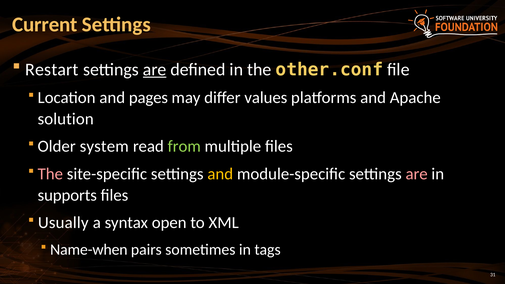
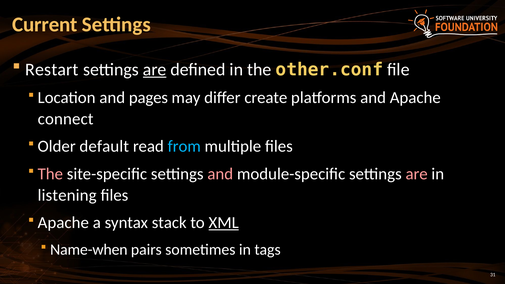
values: values -> create (266, 98)
solution: solution -> connect (66, 119)
system: system -> default (104, 147)
from colour: light green -> light blue (184, 147)
and colour: yellow -> pink (220, 174)
supports: supports -> listening (67, 195)
Usually: Usually -> Apache (63, 223)
open: open -> stack (169, 223)
XML underline: none -> present (224, 223)
